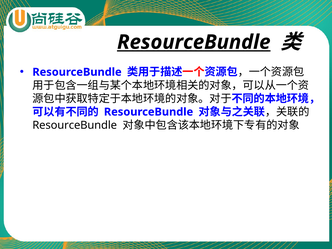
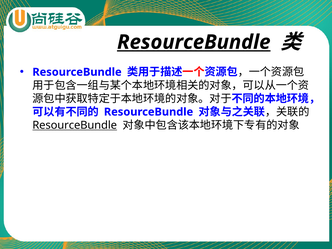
ResourceBundle underline: none -> present (75, 125)
